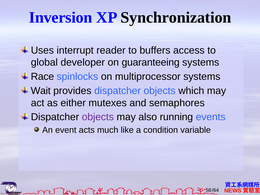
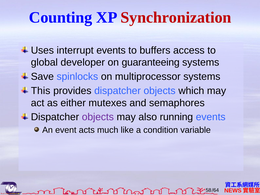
Inversion: Inversion -> Counting (61, 17)
Synchronization colour: black -> red (176, 17)
interrupt reader: reader -> events (111, 50)
Race: Race -> Save (42, 77)
Wait: Wait -> This (41, 91)
